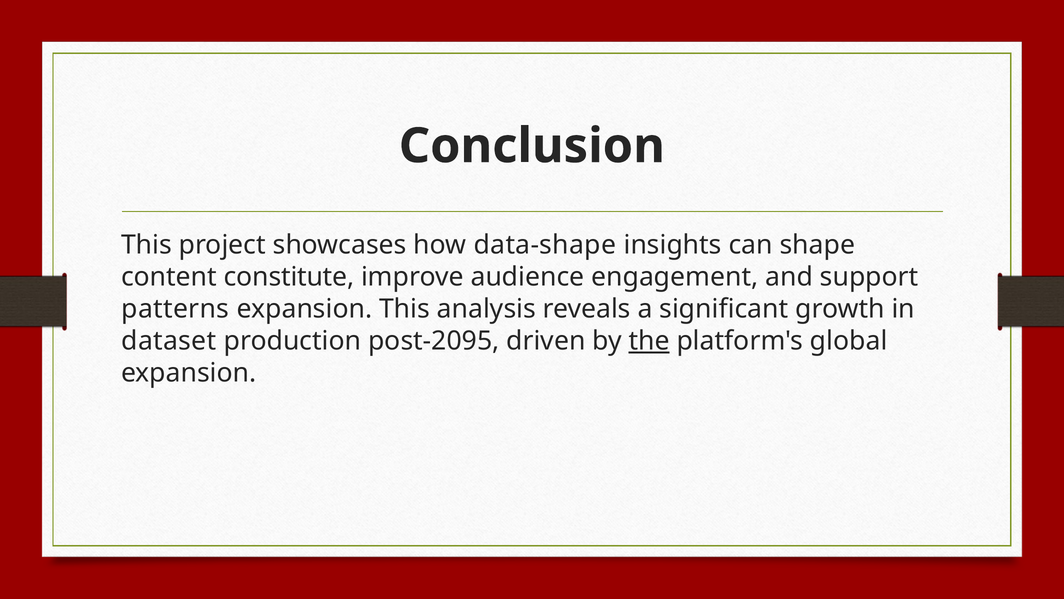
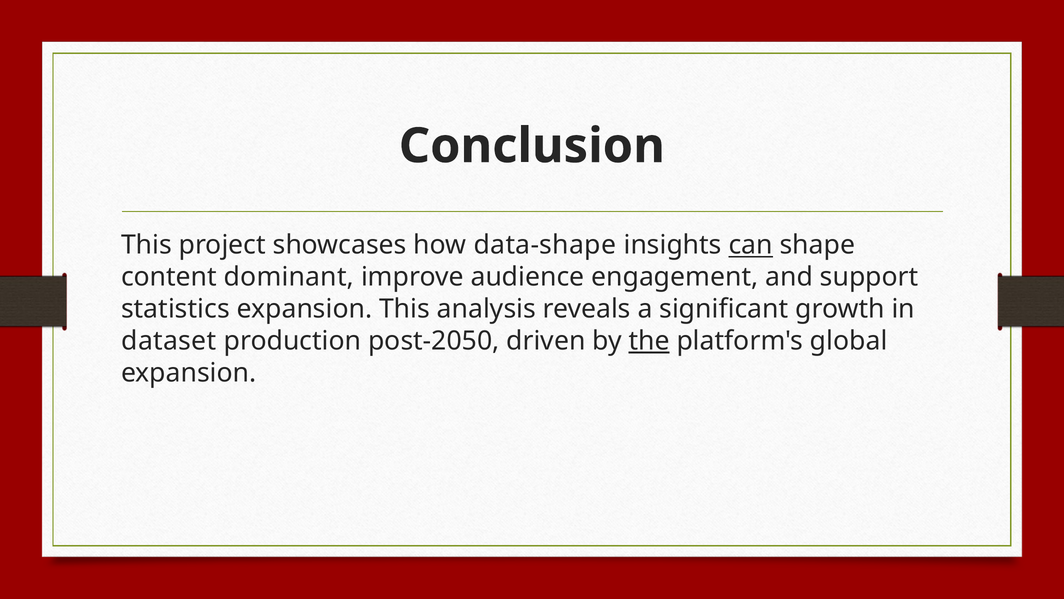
can underline: none -> present (751, 245)
constitute: constitute -> dominant (289, 277)
patterns: patterns -> statistics (175, 309)
post-2095: post-2095 -> post-2050 (434, 341)
